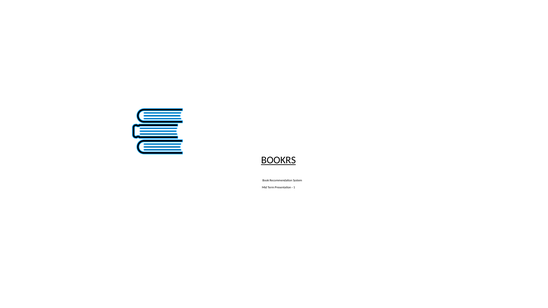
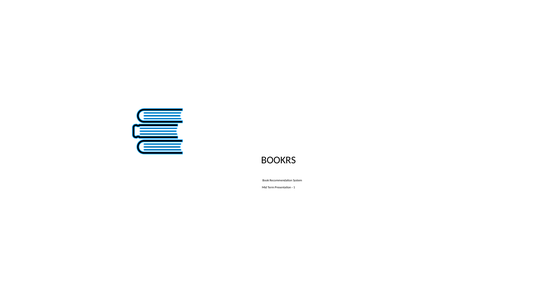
BOOKRS underline: present -> none (278, 160)
